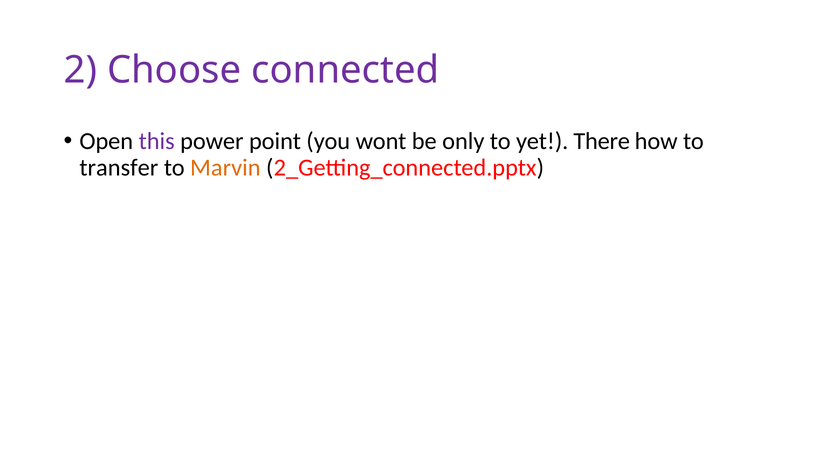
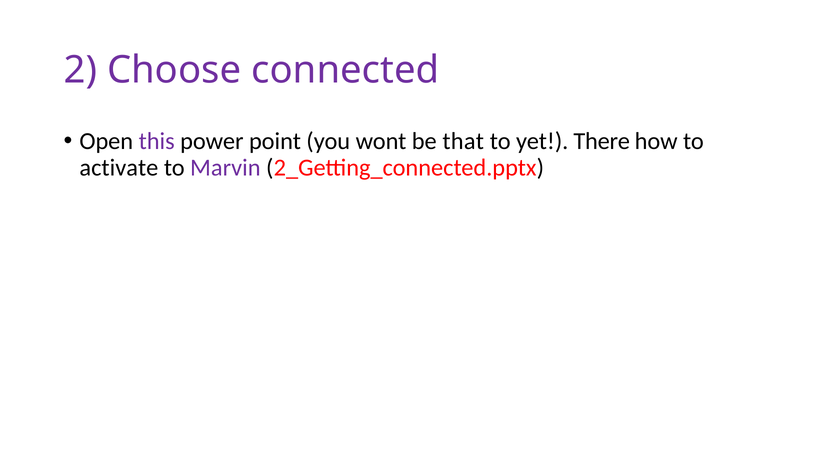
only: only -> that (463, 141)
transfer: transfer -> activate (119, 168)
Marvin colour: orange -> purple (225, 168)
